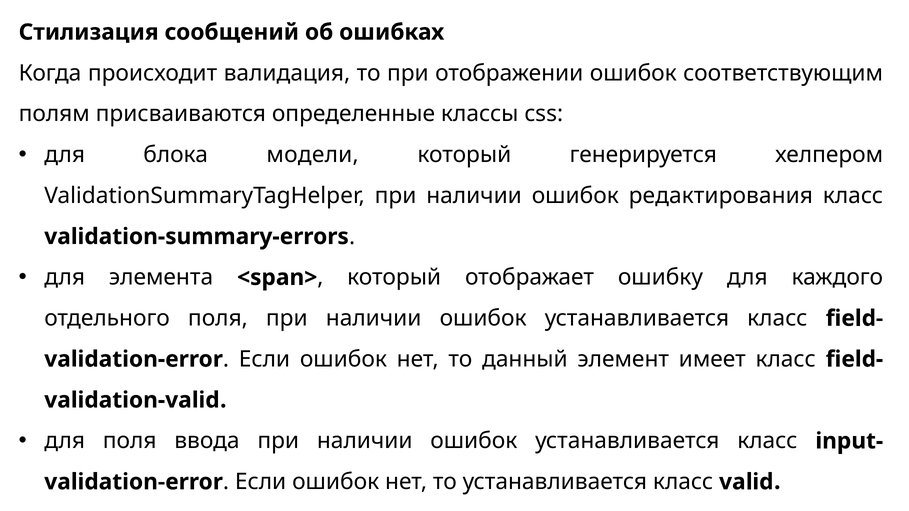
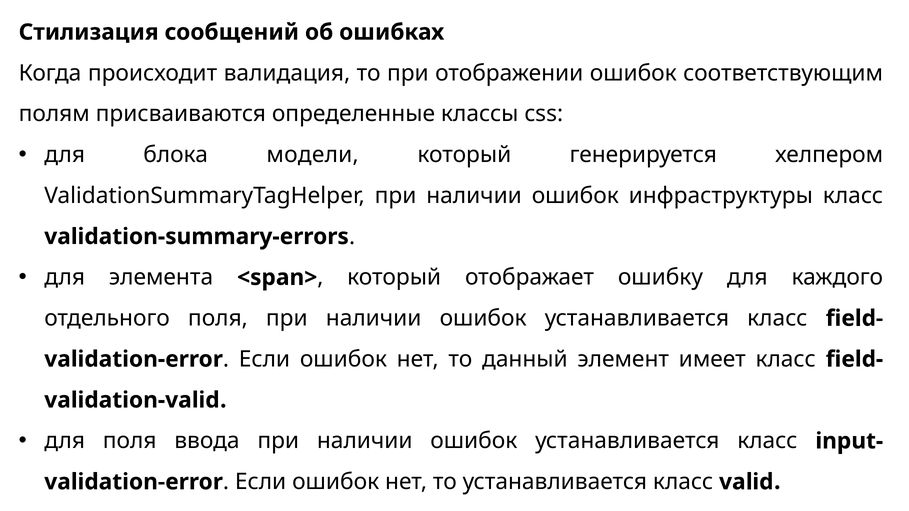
редактирования: редактирования -> инфраструктуры (721, 196)
